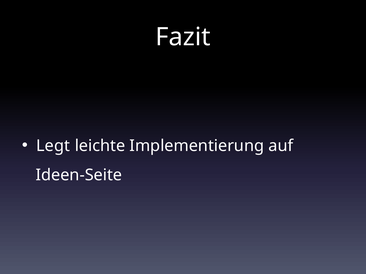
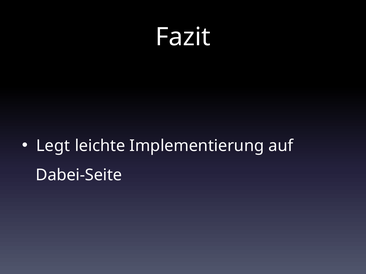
Ideen-Seite: Ideen-Seite -> Dabei-Seite (79, 175)
